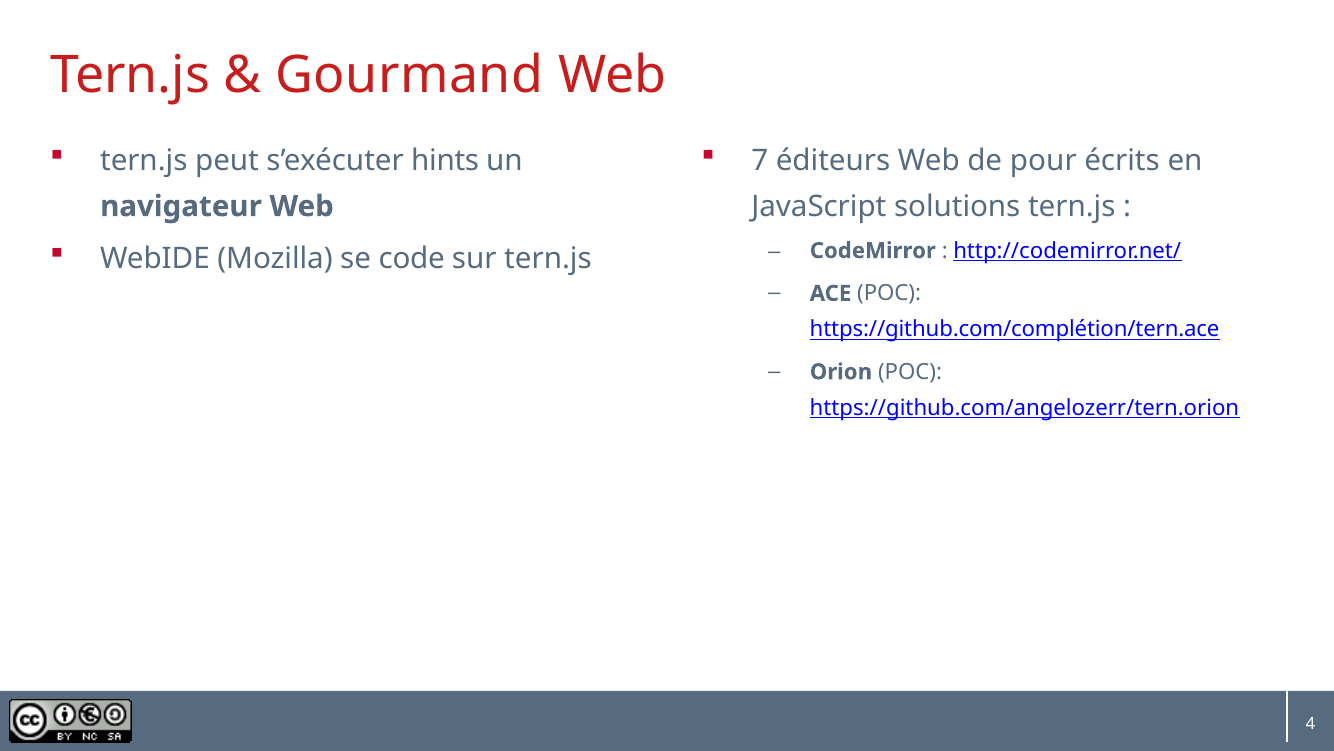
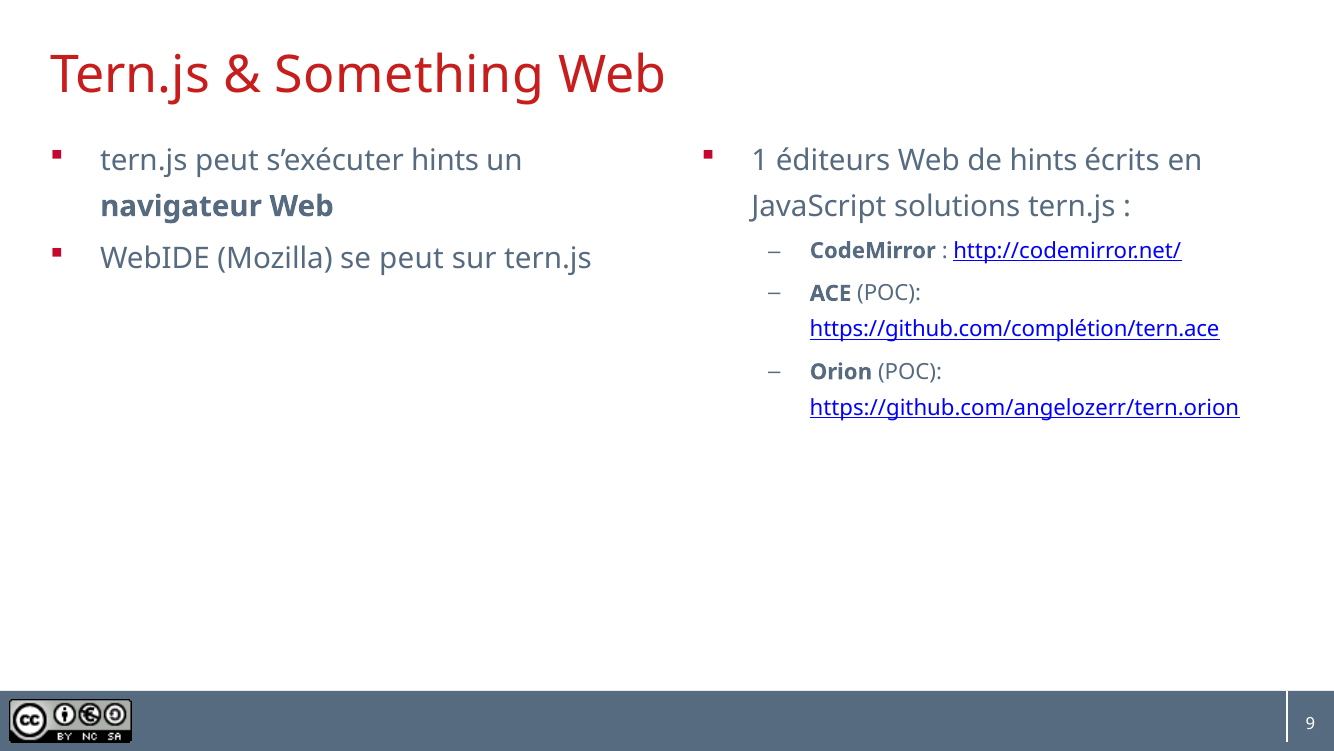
Gourmand: Gourmand -> Something (409, 75)
7: 7 -> 1 (760, 160)
de pour: pour -> hints (1044, 160)
se code: code -> peut (411, 258)
4: 4 -> 9 (1310, 724)
